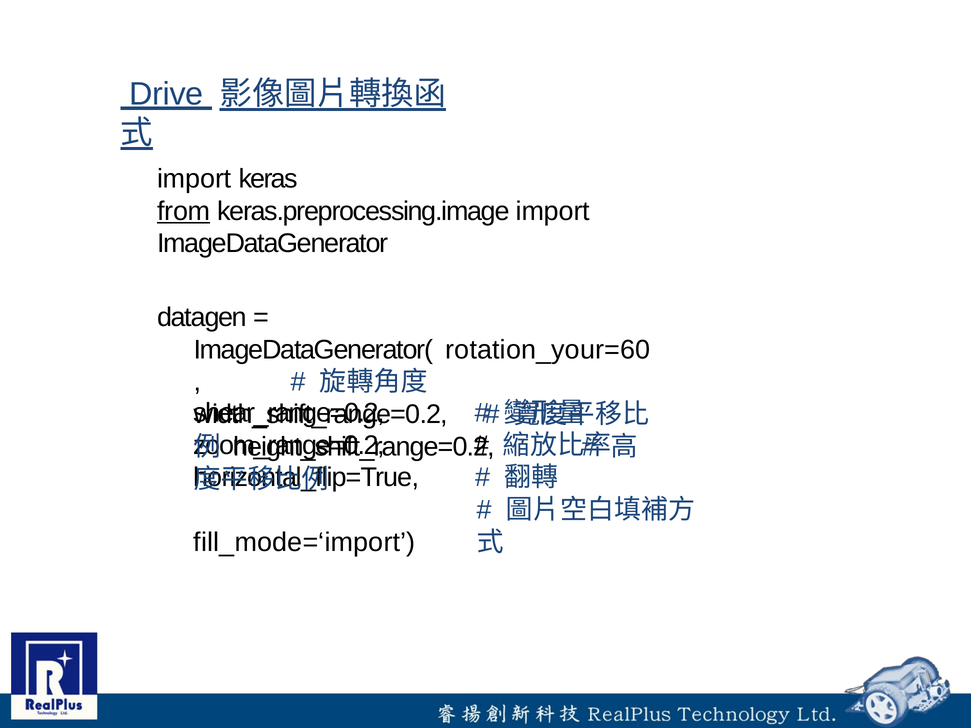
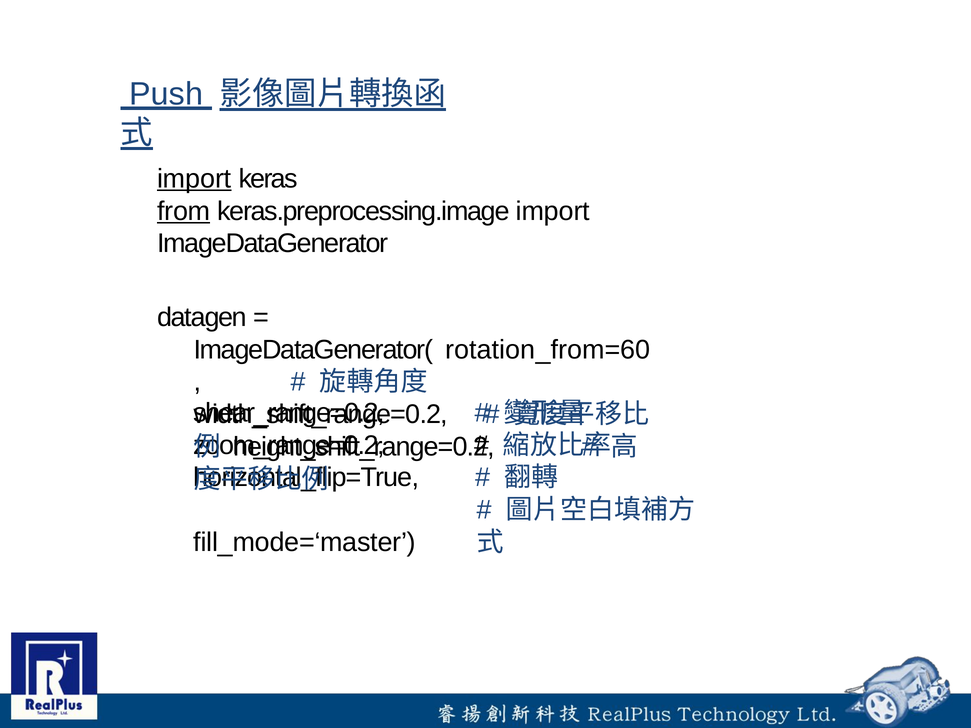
Drive: Drive -> Push (166, 94)
import underline: none -> present (194, 179)
rotation_your=60: rotation_your=60 -> rotation_from=60 (548, 350)
fill_mode=‘import: fill_mode=‘import -> fill_mode=‘master (305, 542)
